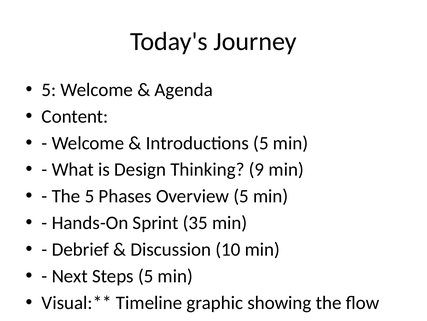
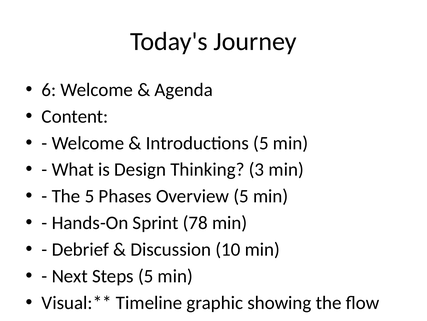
5: 5 -> 6 (49, 90)
9: 9 -> 3 (257, 169)
35: 35 -> 78 (195, 222)
